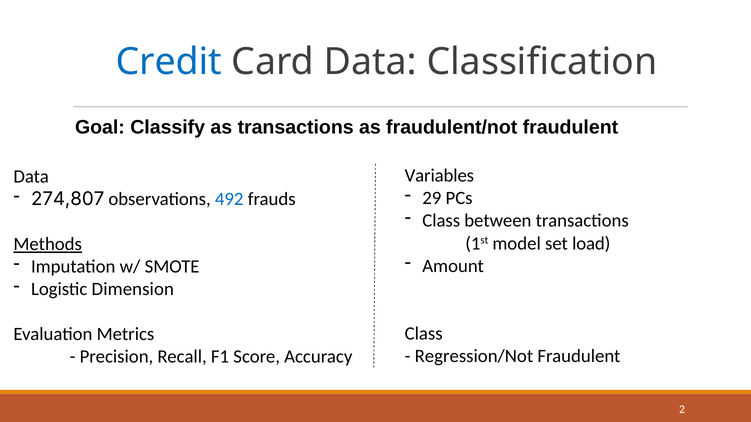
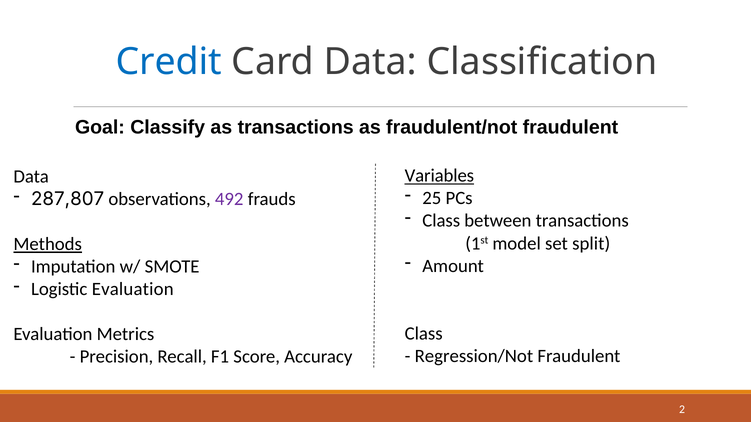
Variables underline: none -> present (439, 176)
29: 29 -> 25 (432, 198)
274,807: 274,807 -> 287,807 (68, 199)
492 colour: blue -> purple (229, 199)
load: load -> split (591, 244)
Logistic Dimension: Dimension -> Evaluation (133, 289)
